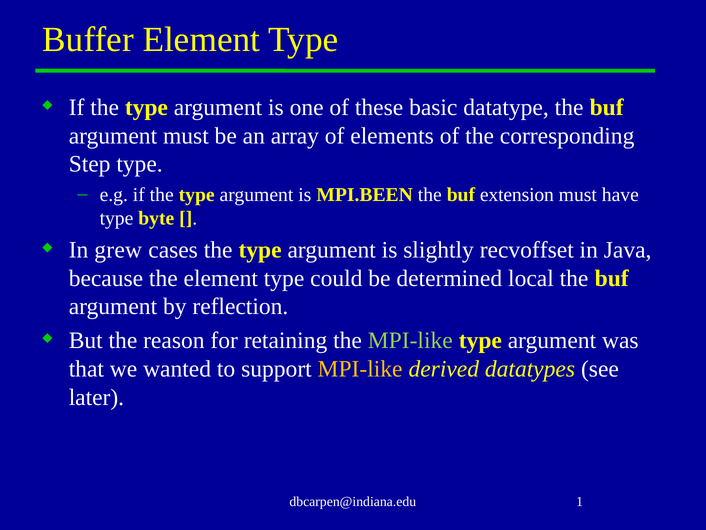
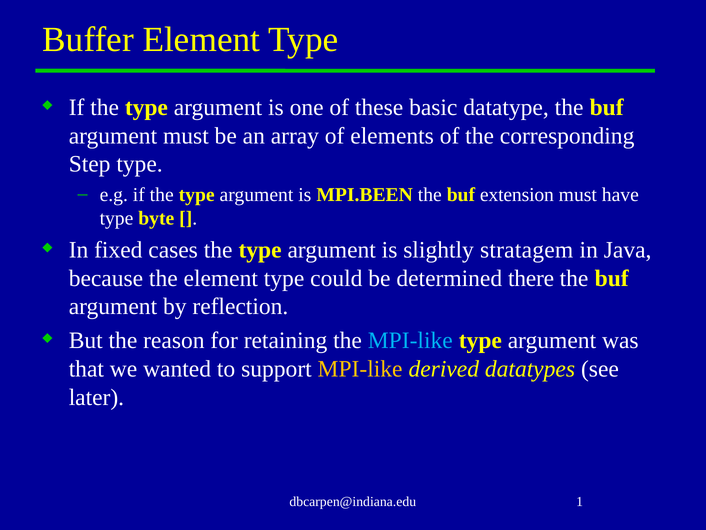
grew: grew -> fixed (118, 250)
recvoffset: recvoffset -> stratagem (527, 250)
local: local -> there (531, 278)
MPI-like colour: light green -> light blue (410, 340)
